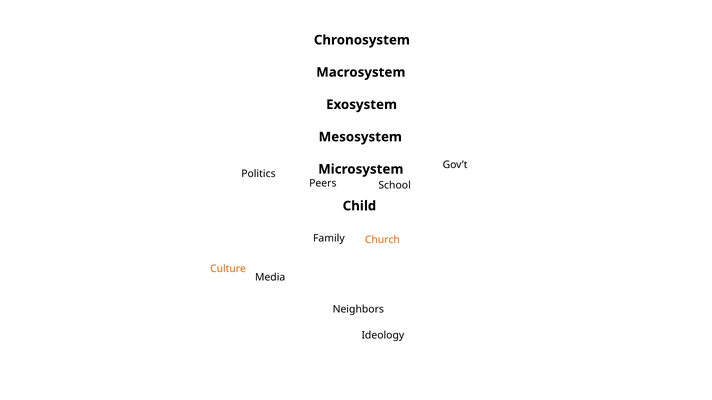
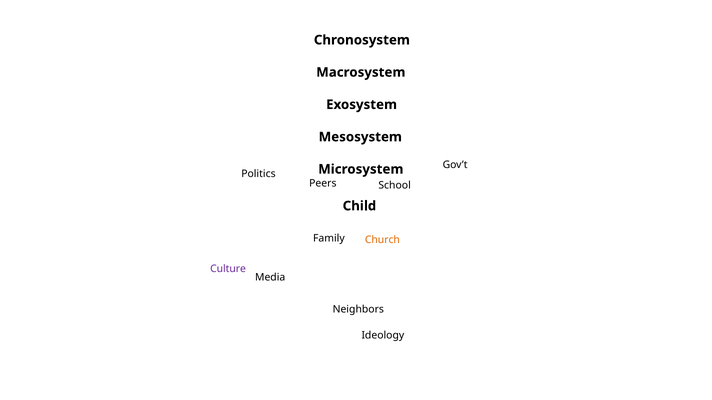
Culture colour: orange -> purple (228, 269)
